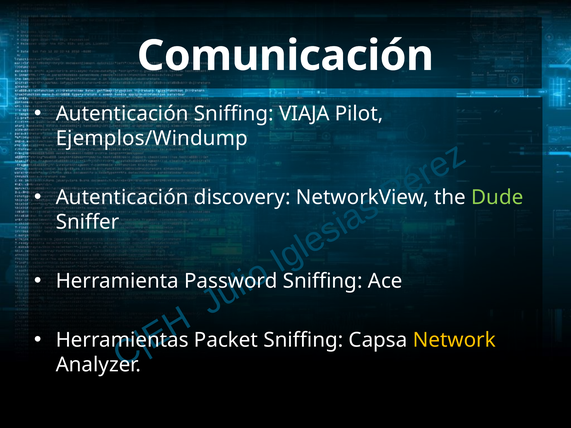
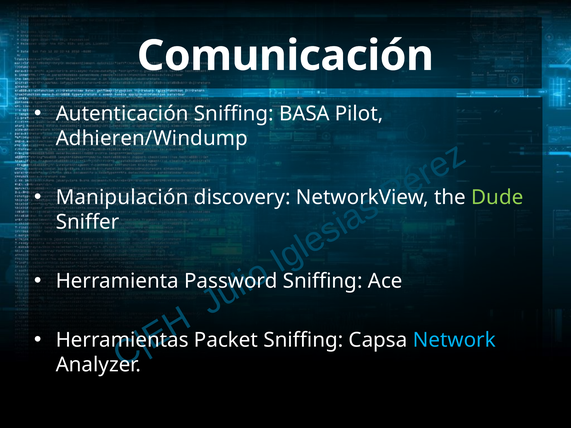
VIAJA: VIAJA -> BASA (304, 114)
Ejemplos/Windump: Ejemplos/Windump -> Adhieren/Windump (152, 139)
Autenticación: Autenticación -> Manipulación (122, 198)
Network colour: yellow -> light blue (454, 340)
